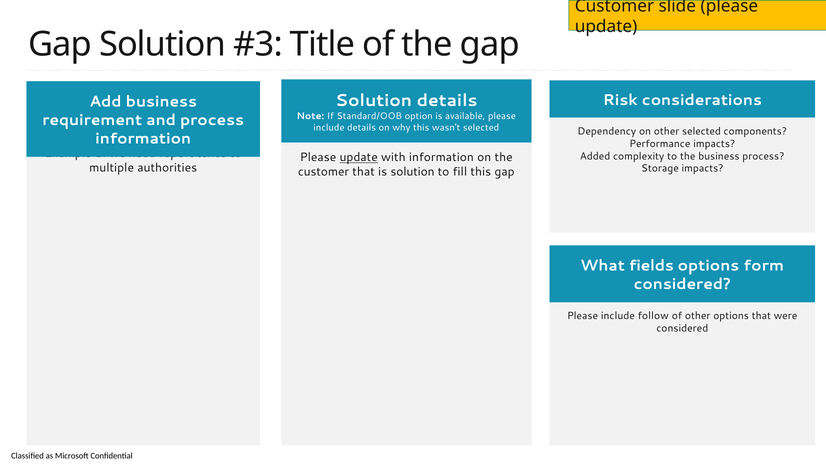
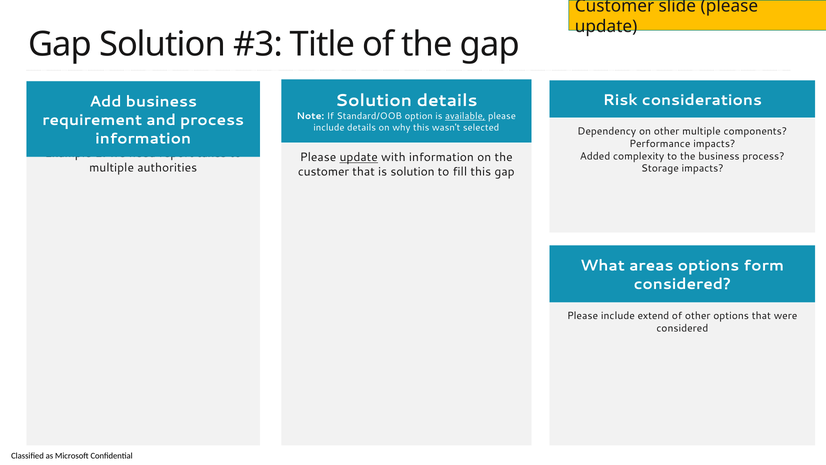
available underline: none -> present (465, 116)
other selected: selected -> multiple (701, 131)
fields: fields -> areas (651, 265)
follow: follow -> extend (653, 316)
